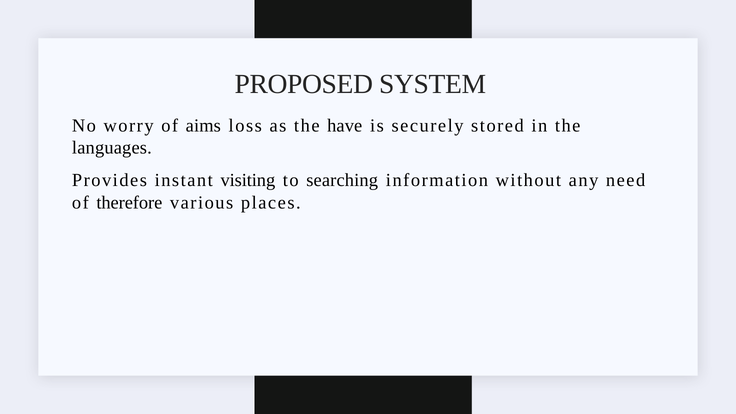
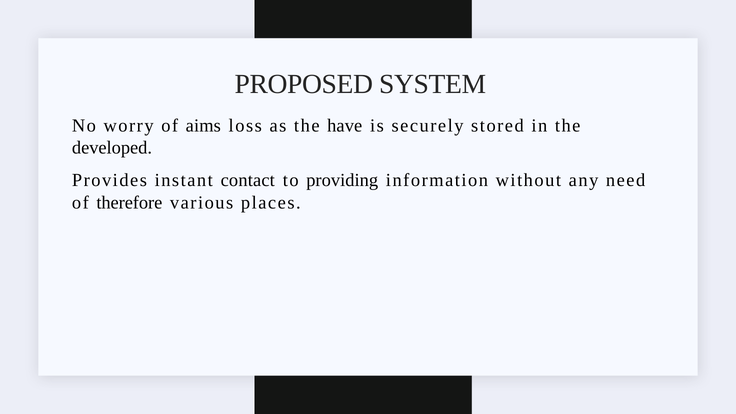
languages: languages -> developed (112, 148)
visiting: visiting -> contact (248, 180)
searching: searching -> providing (342, 180)
